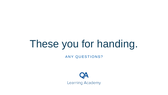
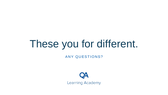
handing: handing -> different (117, 44)
